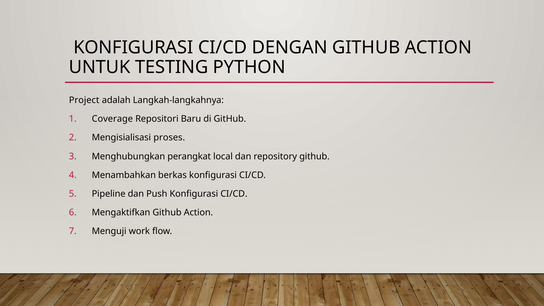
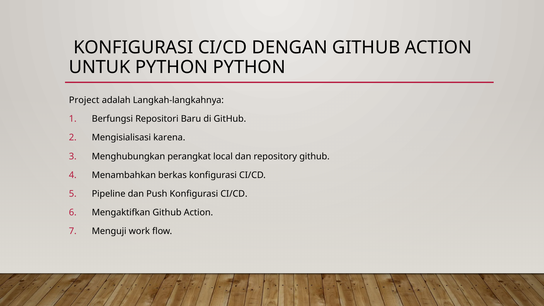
UNTUK TESTING: TESTING -> PYTHON (172, 67)
Coverage: Coverage -> Berfungsi (112, 119)
proses: proses -> karena (169, 138)
